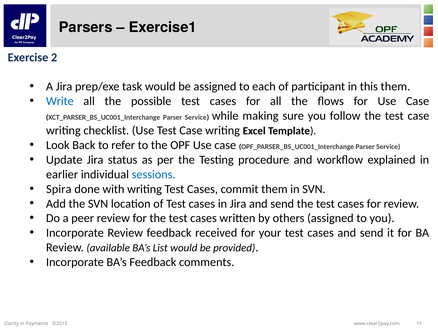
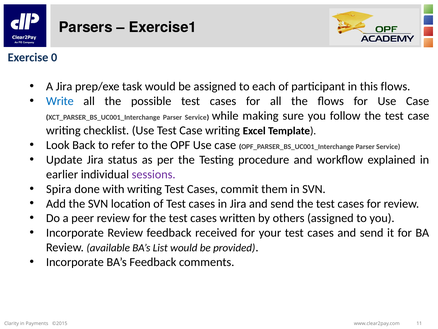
2: 2 -> 0 (54, 57)
this them: them -> flows (395, 86)
sessions colour: blue -> purple (154, 174)
